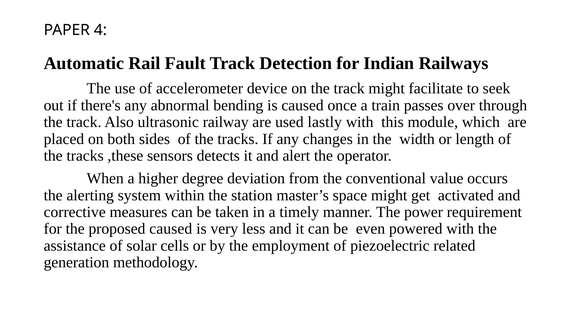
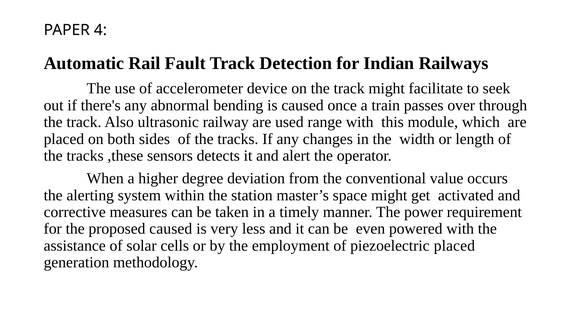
lastly: lastly -> range (325, 122)
piezoelectric related: related -> placed (454, 246)
